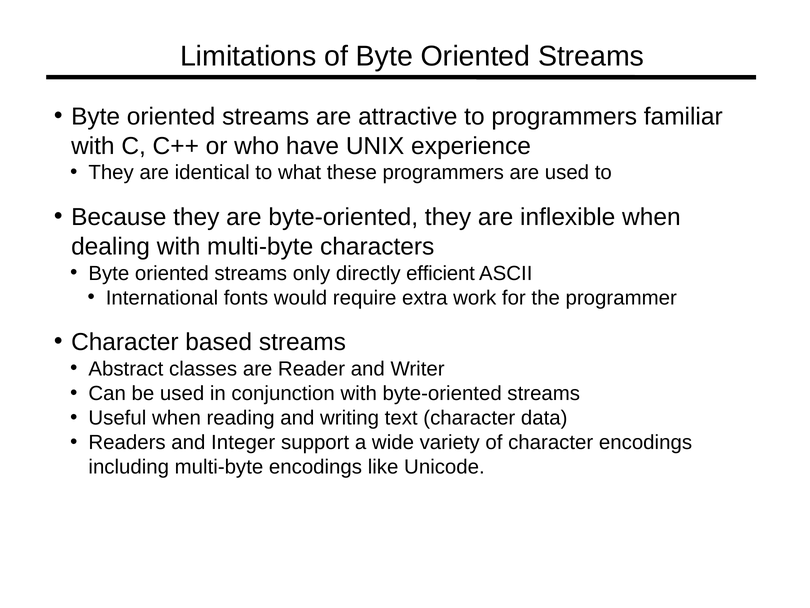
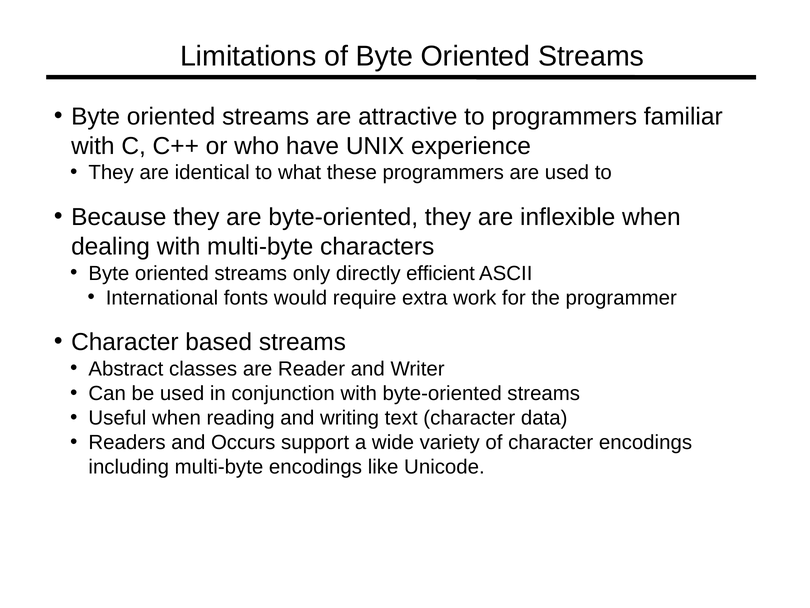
Integer: Integer -> Occurs (243, 442)
